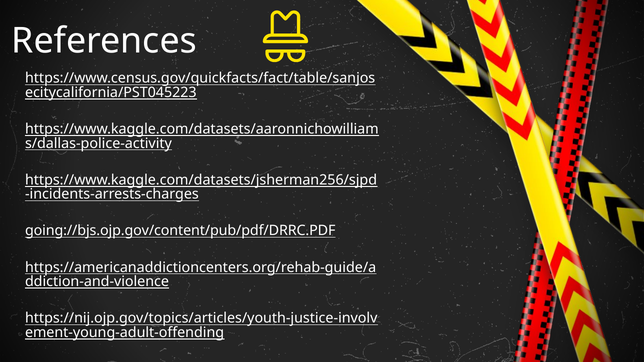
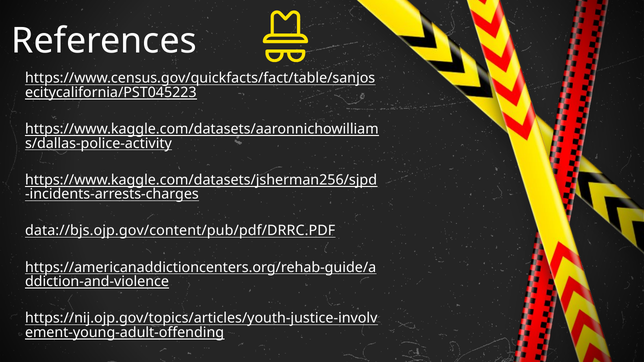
going://bjs.ojp.gov/content/pub/pdf/DRRC.PDF: going://bjs.ojp.gov/content/pub/pdf/DRRC.PDF -> data://bjs.ojp.gov/content/pub/pdf/DRRC.PDF (180, 231)
